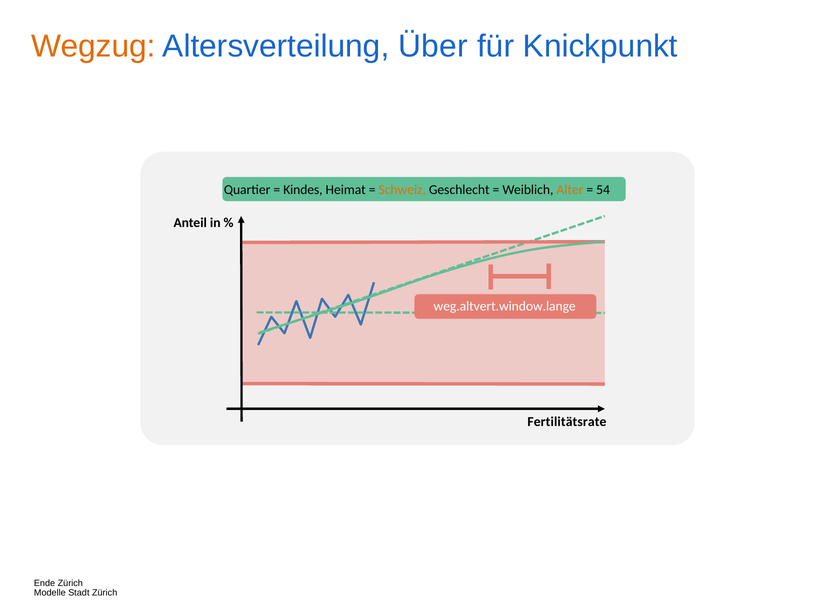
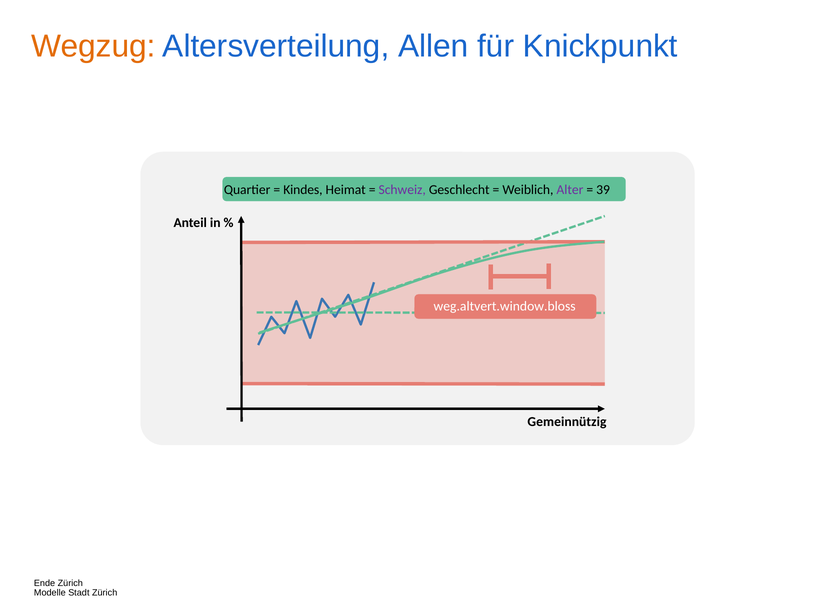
Über: Über -> Allen (433, 46)
Schweiz colour: orange -> purple (402, 190)
Alter colour: orange -> purple (570, 190)
54: 54 -> 39 (603, 190)
weg.altvert.window.lange: weg.altvert.window.lange -> weg.altvert.window.bloss (505, 306)
Fertilitätsrate: Fertilitätsrate -> Gemeinnützig (567, 422)
